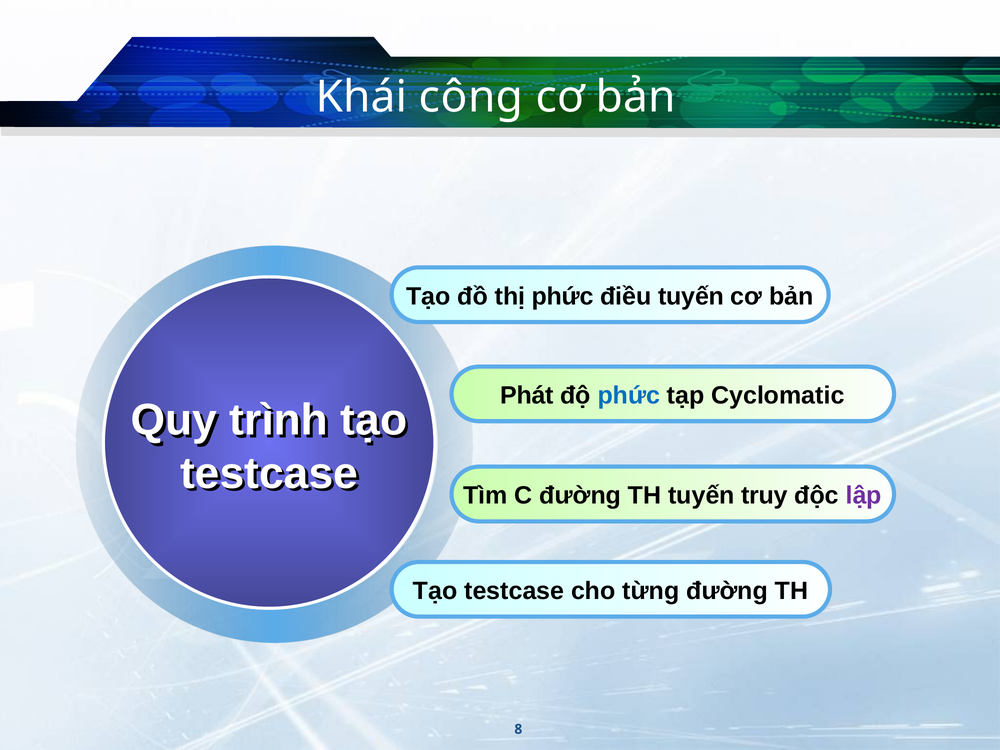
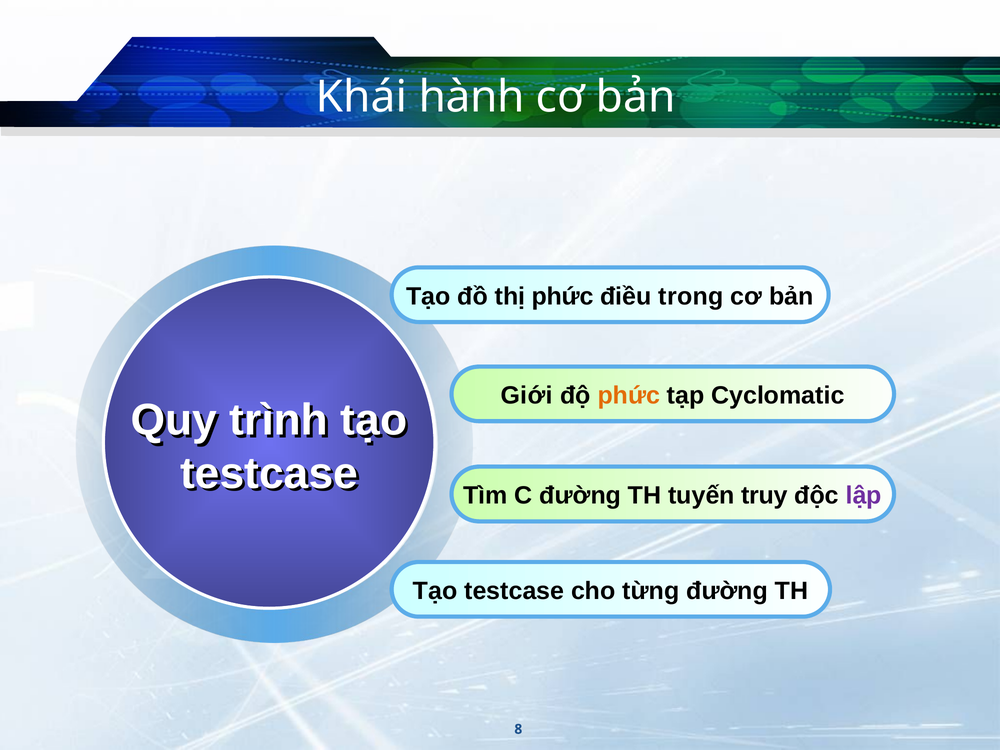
công: công -> hành (472, 97)
điều tuyến: tuyến -> trong (691, 296)
Phát: Phát -> Giới (527, 396)
phức colour: blue -> orange (629, 396)
